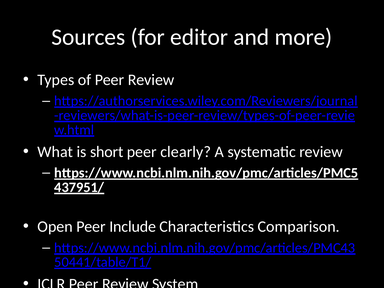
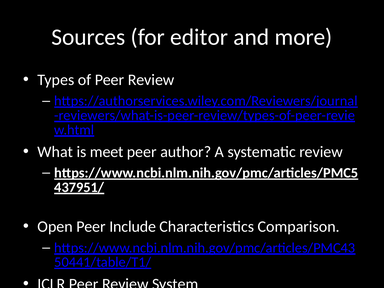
short: short -> meet (107, 152)
clearly: clearly -> author (186, 152)
